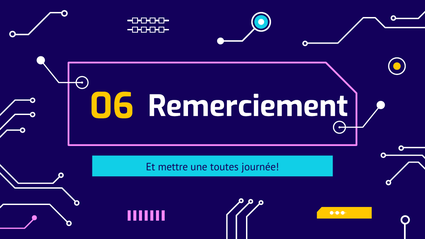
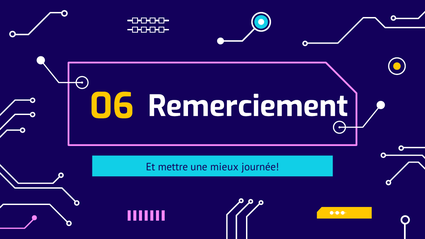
toutes: toutes -> mieux (224, 167)
